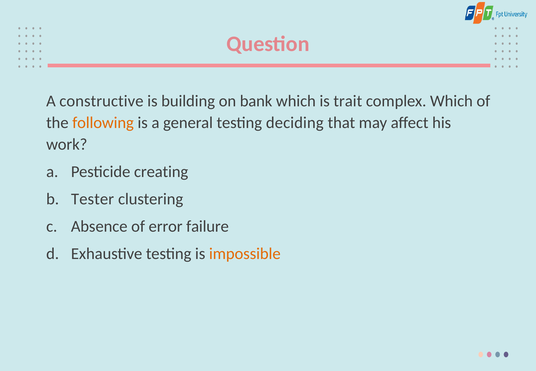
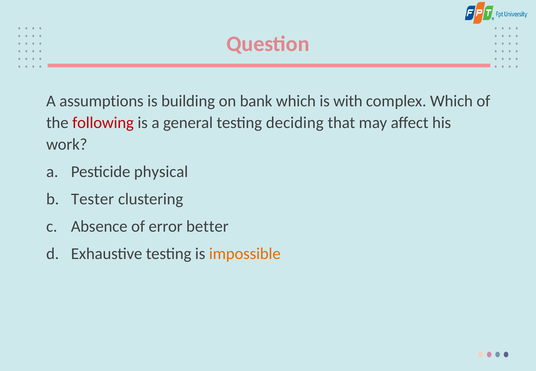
constructive: constructive -> assumptions (101, 101)
trait: trait -> with (348, 101)
following colour: orange -> red (103, 123)
creating: creating -> physical (161, 172)
failure: failure -> better (207, 226)
